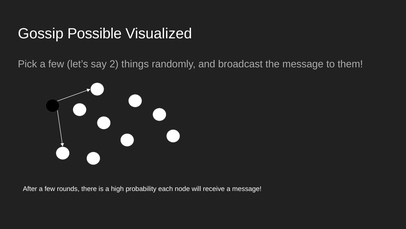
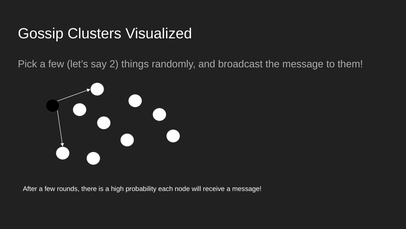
Possible: Possible -> Clusters (94, 34)
